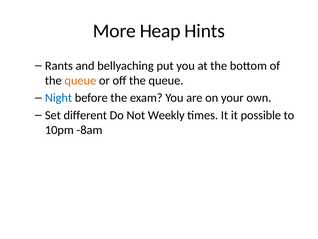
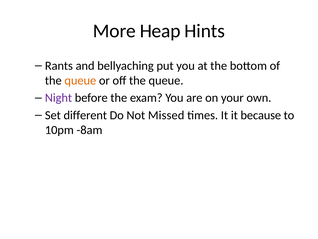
Night colour: blue -> purple (58, 98)
Weekly: Weekly -> Missed (166, 115)
possible: possible -> because (261, 115)
